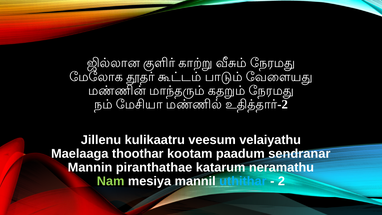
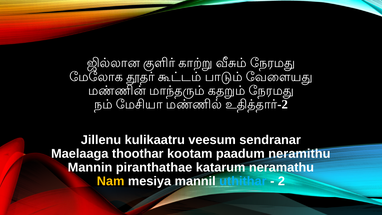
velaiyathu: velaiyathu -> sendranar (270, 140)
sendranar: sendranar -> neramithu (299, 154)
Nam colour: light green -> yellow (111, 181)
